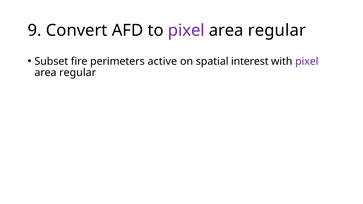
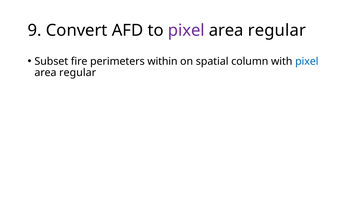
active: active -> within (162, 61)
interest: interest -> column (250, 61)
pixel colour: purple -> blue (307, 61)
